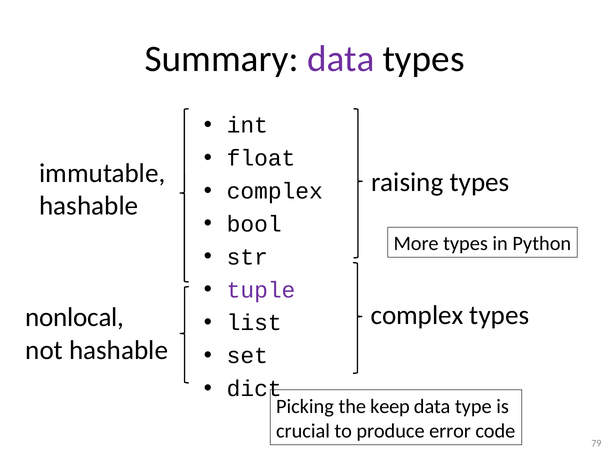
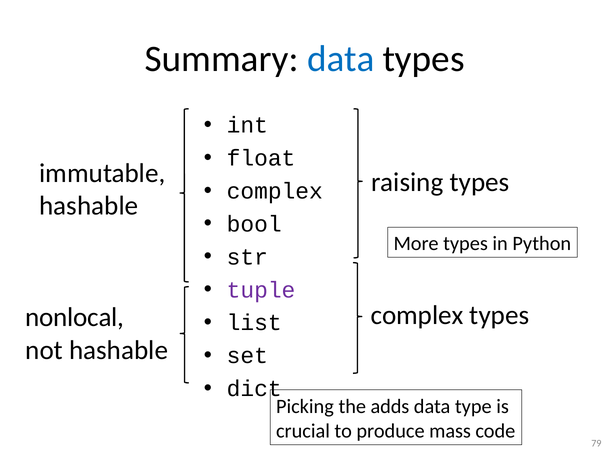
data colour: purple -> blue (341, 59)
keep: keep -> adds (390, 406)
error: error -> mass (450, 430)
